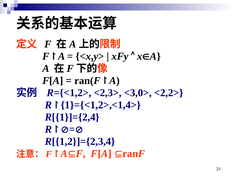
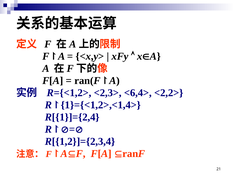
<3,0>: <3,0> -> <6,4> (138, 92)
